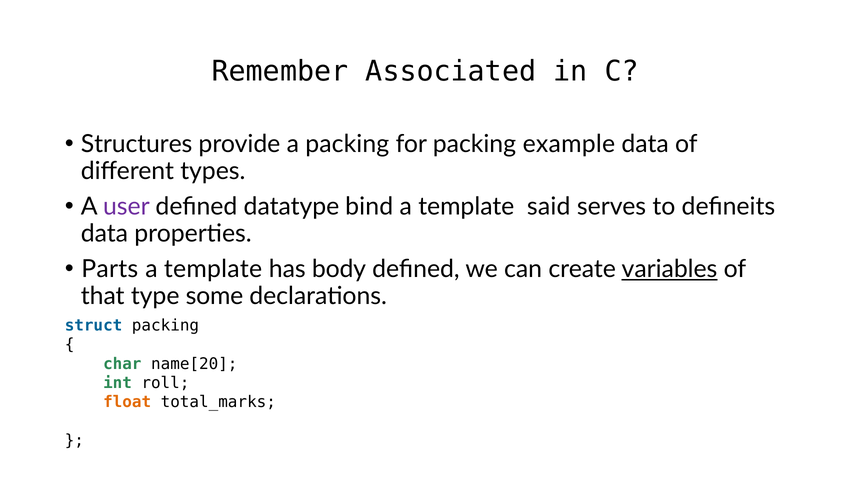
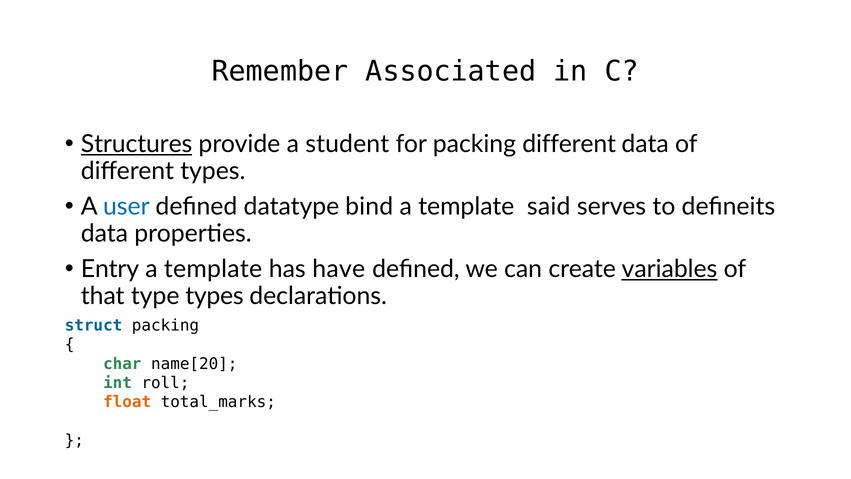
Structures underline: none -> present (137, 144)
a packing: packing -> student (347, 144)
packing example: example -> different (569, 144)
user colour: purple -> blue (126, 206)
Parts: Parts -> Entry (110, 269)
body: body -> have (339, 269)
type some: some -> types (214, 296)
